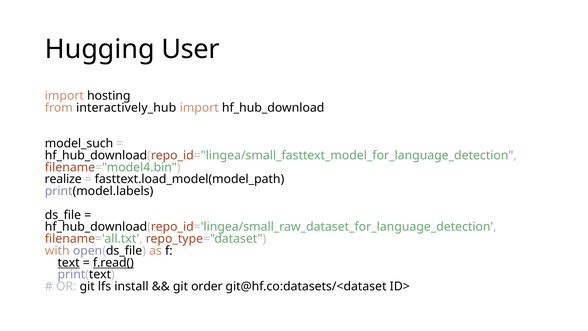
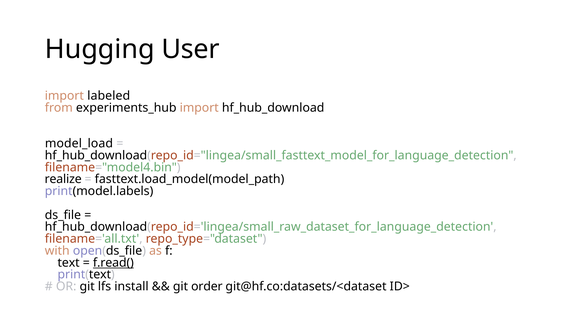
hosting: hosting -> labeled (109, 96)
interactively_hub: interactively_hub -> experiments_hub (126, 108)
model_such: model_such -> model_load (79, 143)
text underline: present -> none (69, 262)
